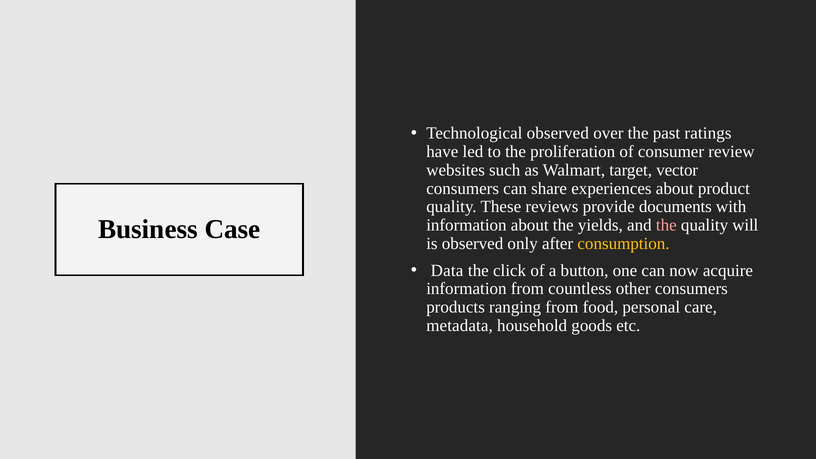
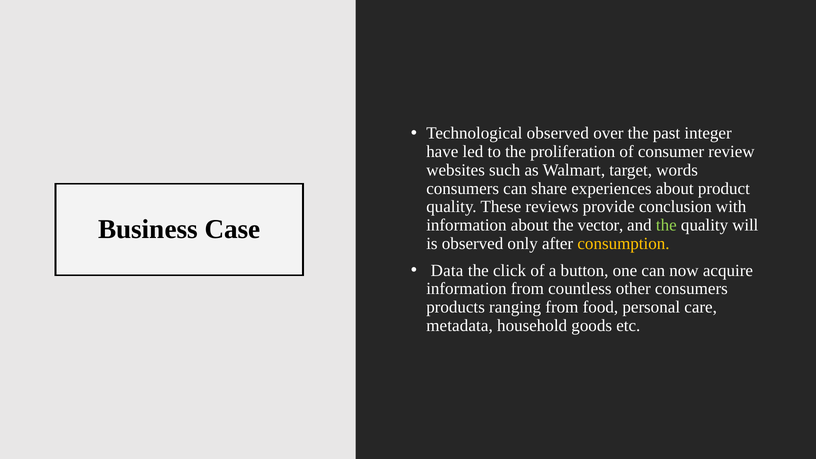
ratings: ratings -> integer (708, 133)
vector: vector -> words (677, 170)
documents: documents -> conclusion (675, 207)
yields: yields -> vector (600, 225)
the colour: pink -> light green (666, 225)
